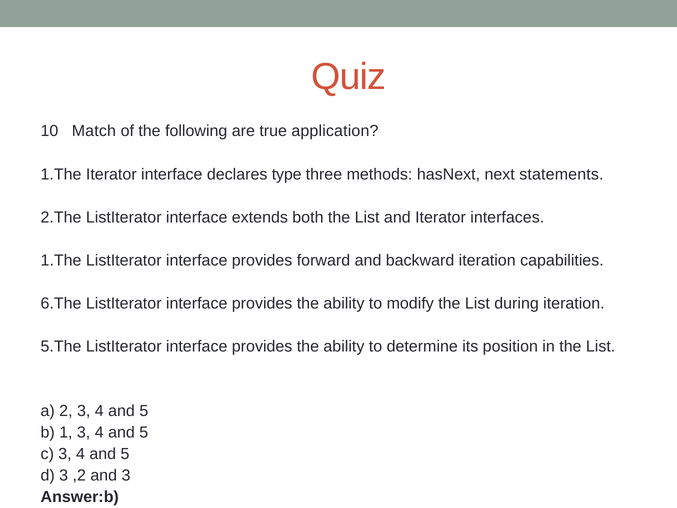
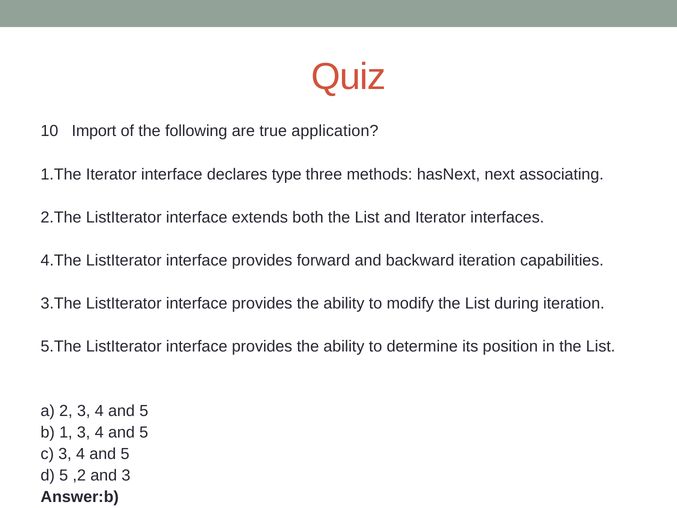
Match: Match -> Import (94, 131)
statements: statements -> associating (561, 174)
1.The: 1.The -> 4.The (61, 260)
6.The: 6.The -> 3.The (61, 303)
d 3: 3 -> 5 (64, 475)
